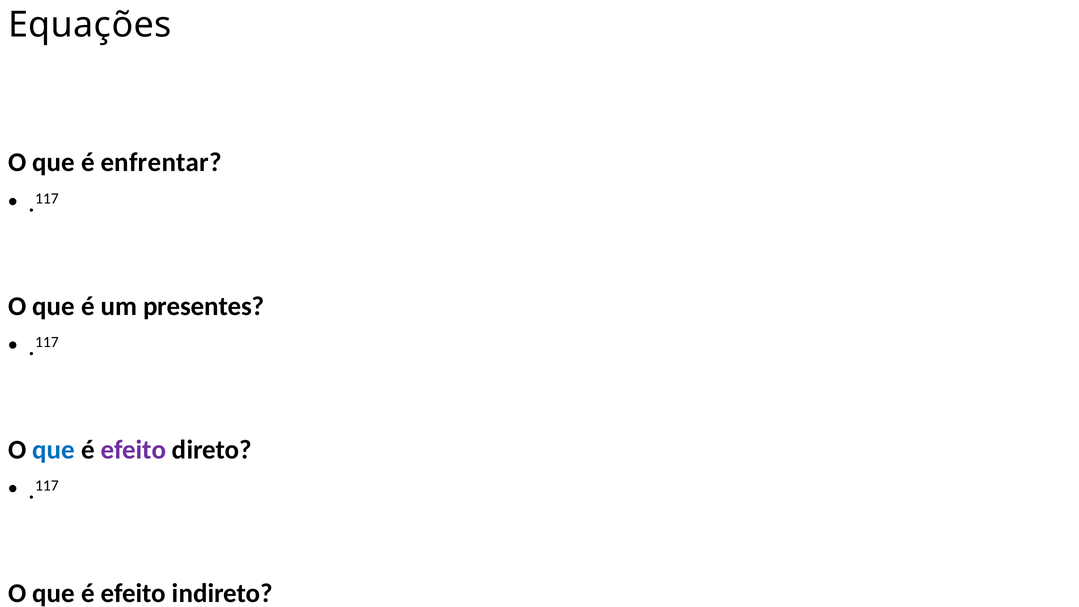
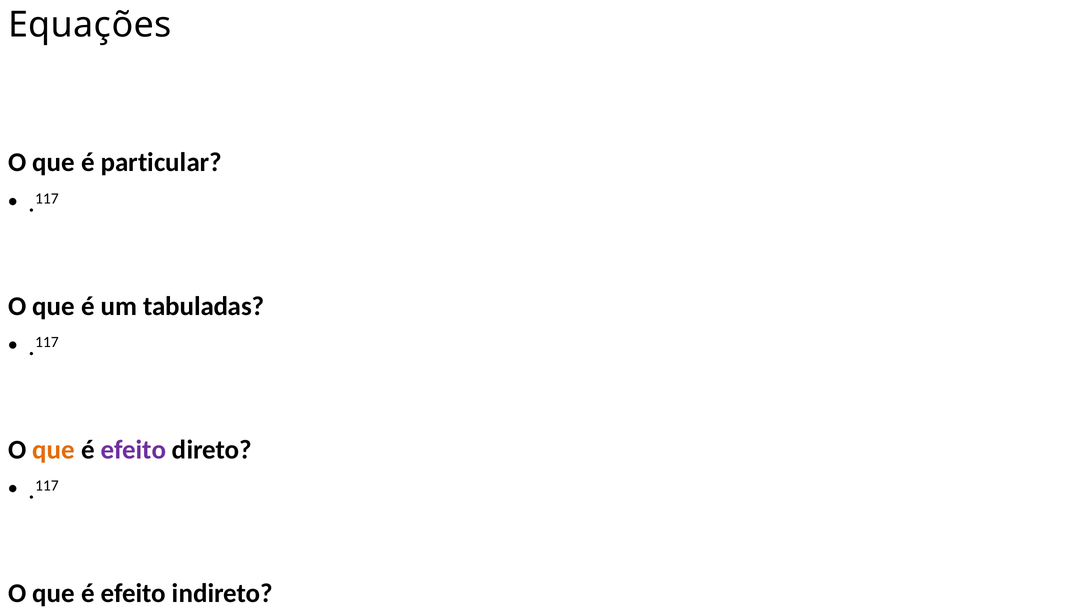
enfrentar: enfrentar -> particular (161, 163)
presentes: presentes -> tabuladas (204, 306)
que colour: blue -> orange (54, 450)
